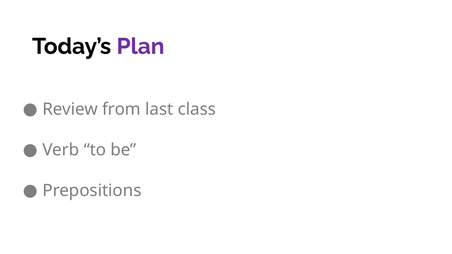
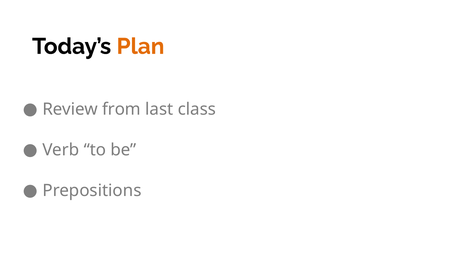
Plan colour: purple -> orange (140, 46)
